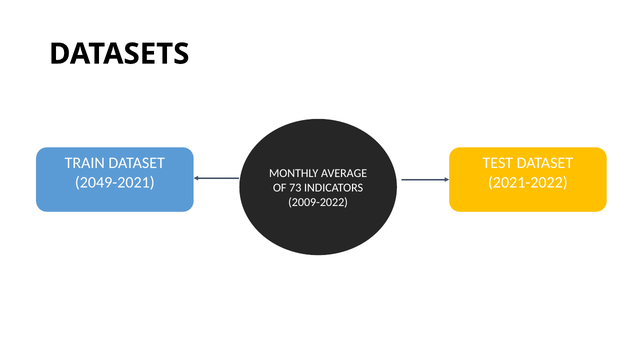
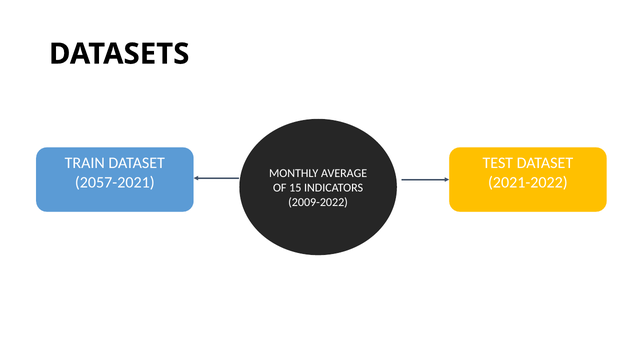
2049-2021: 2049-2021 -> 2057-2021 (115, 182)
73: 73 -> 15 (295, 188)
